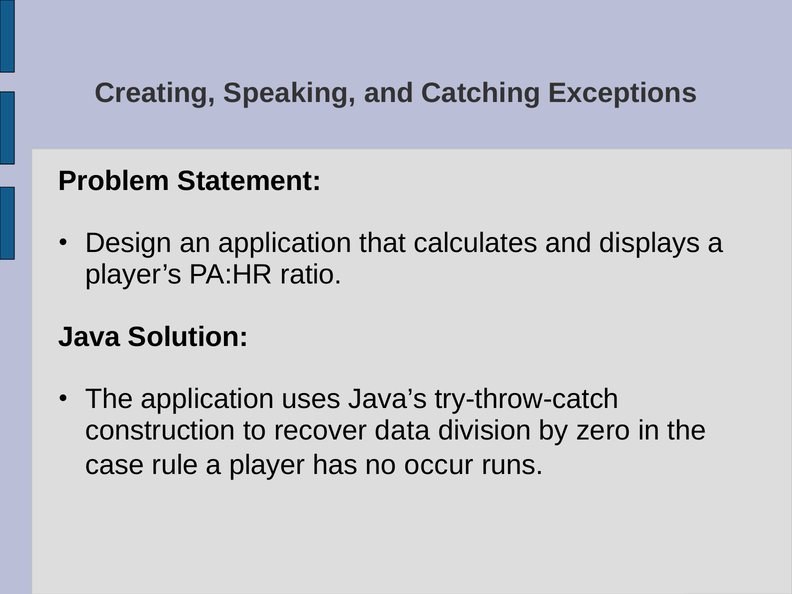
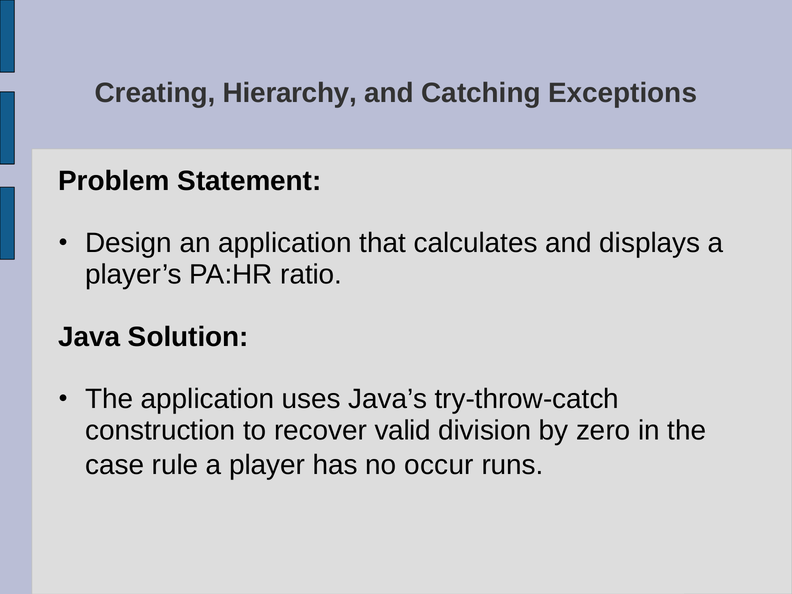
Speaking: Speaking -> Hierarchy (290, 93)
data: data -> valid (403, 430)
